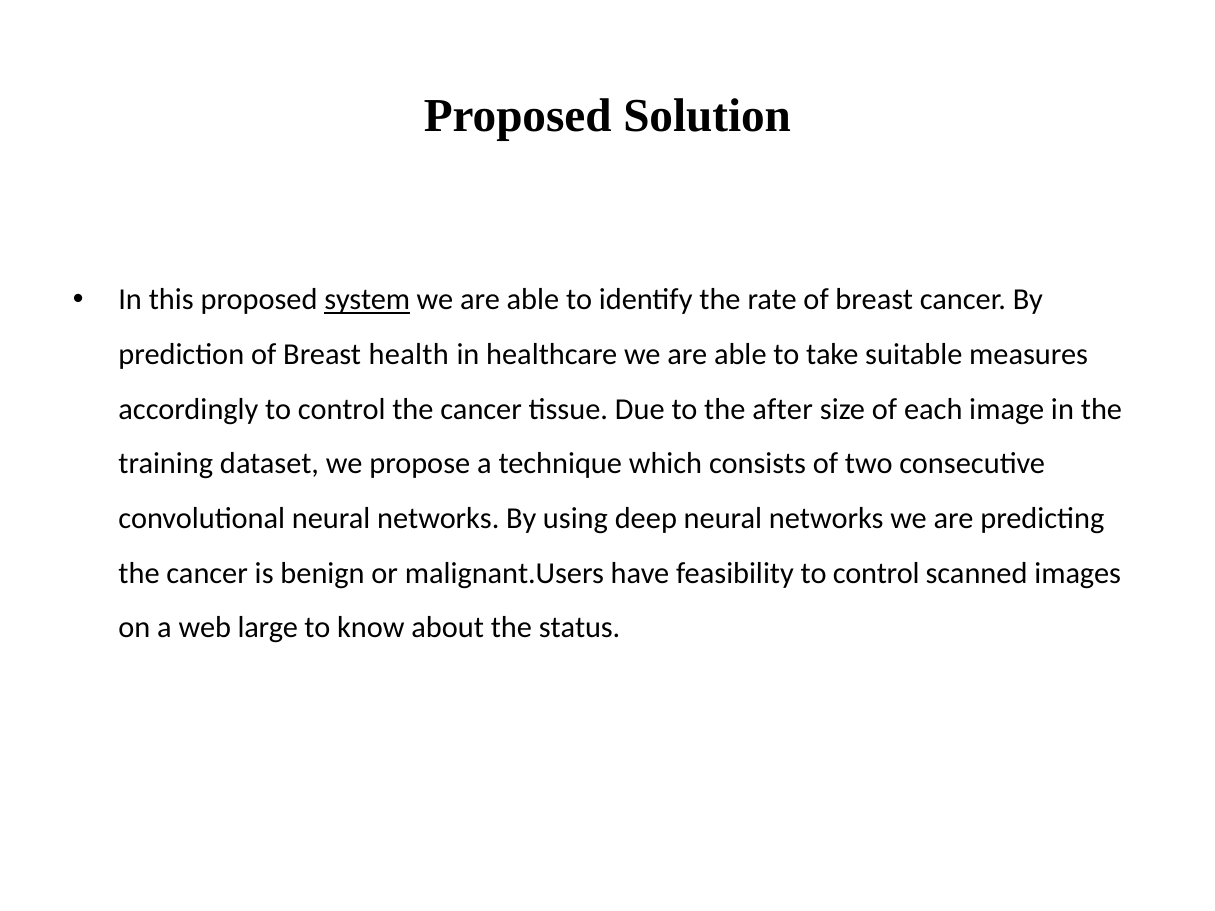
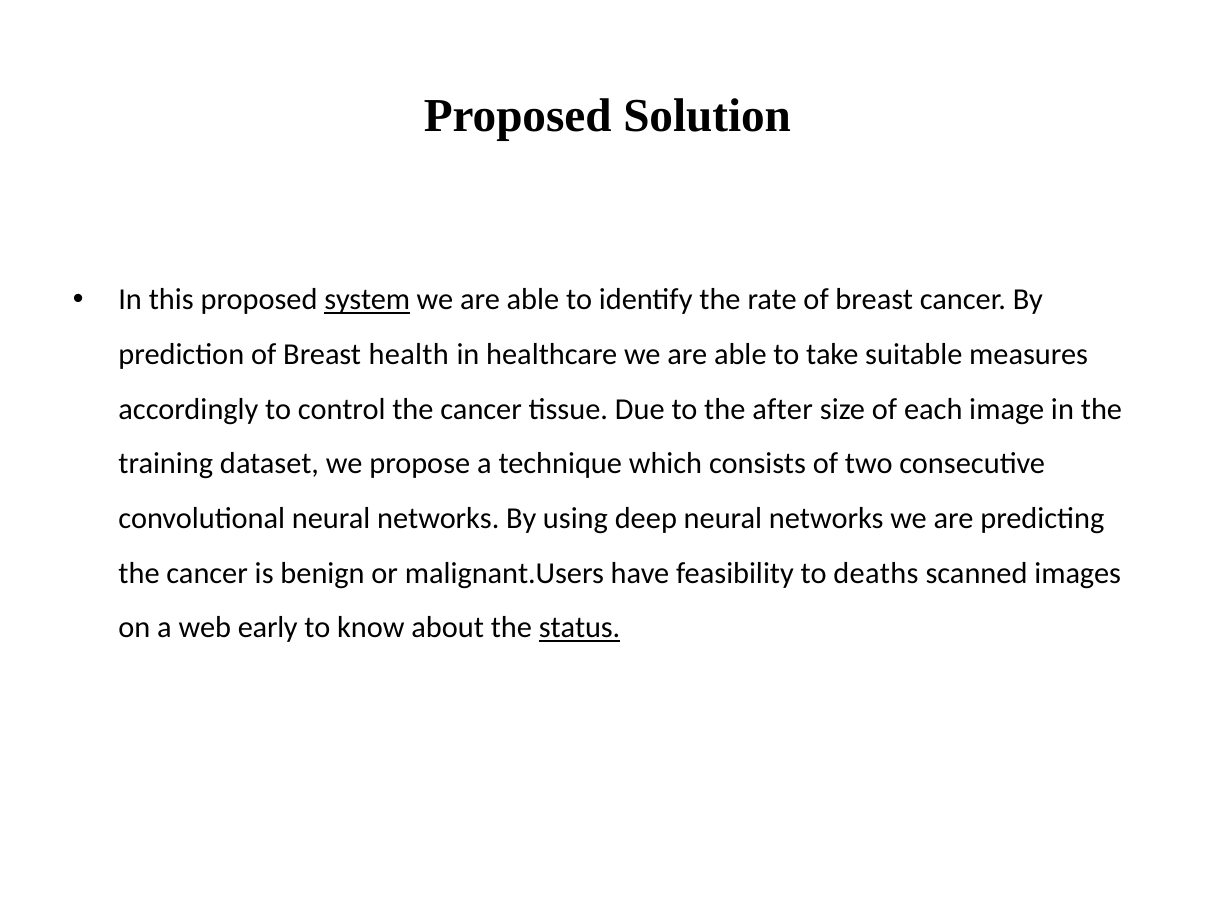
feasibility to control: control -> deaths (876, 573)
large: large -> early (268, 628)
status underline: none -> present (580, 628)
